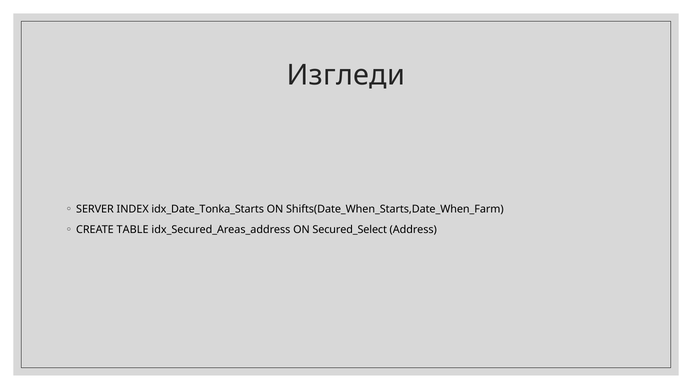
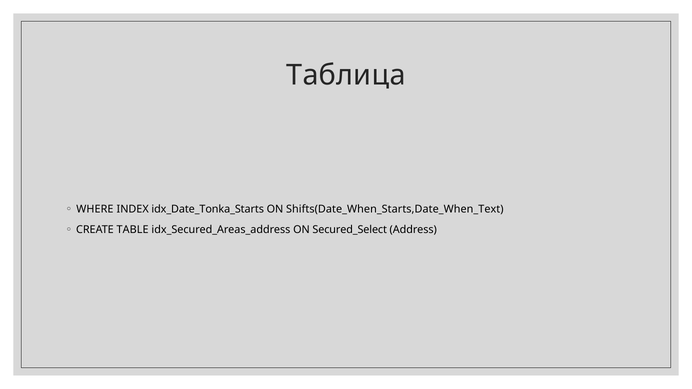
Изгледи: Изгледи -> Таблица (346, 75)
SERVER: SERVER -> WHERE (95, 209)
Shifts(Date_When_Starts,Date_When_Farm: Shifts(Date_When_Starts,Date_When_Farm -> Shifts(Date_When_Starts,Date_When_Text (395, 209)
